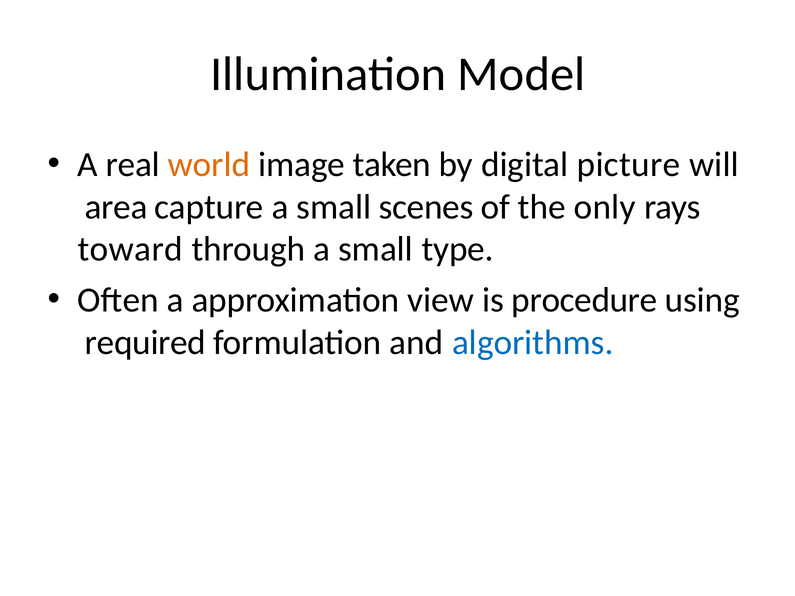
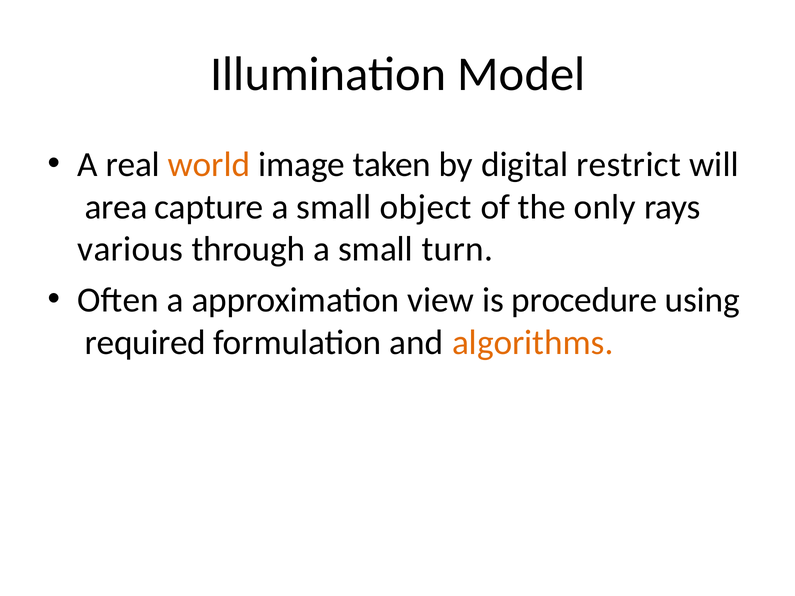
picture: picture -> restrict (629, 165)
scenes: scenes -> object (426, 207)
toward: toward -> various (130, 249)
type: type -> turn (457, 249)
algorithms colour: blue -> orange (533, 343)
